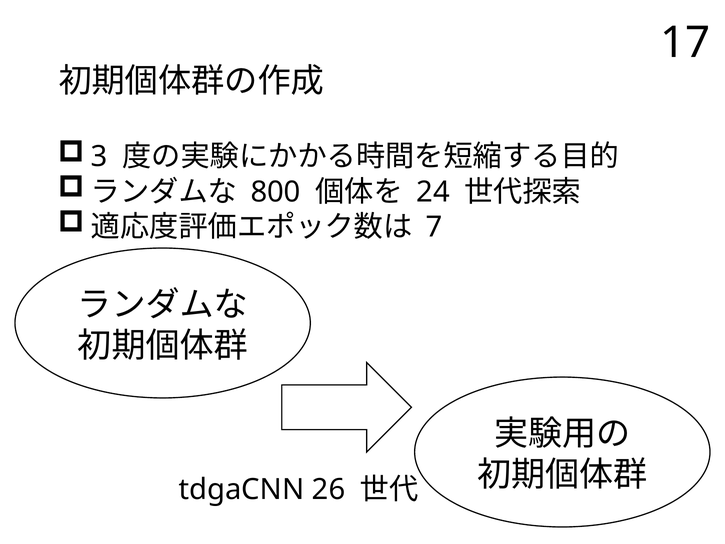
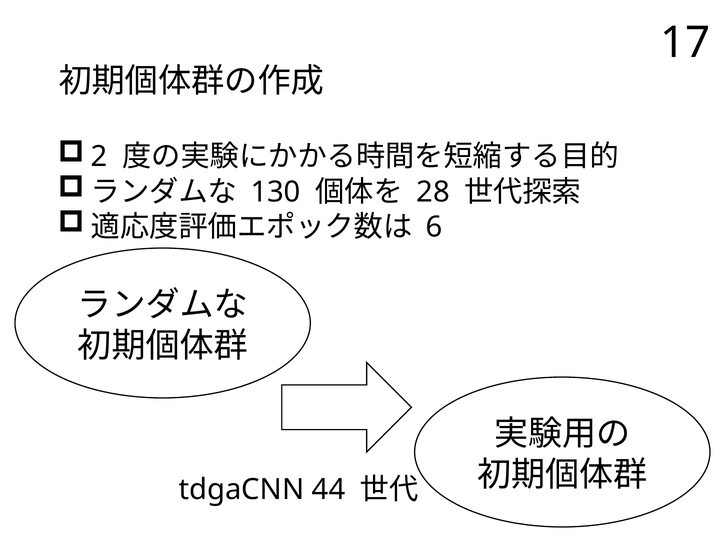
3: 3 -> 2 (99, 157)
800: 800 -> 130 (276, 192)
24: 24 -> 28 (433, 192)
7: 7 -> 6 (434, 227)
26: 26 -> 44 (329, 490)
